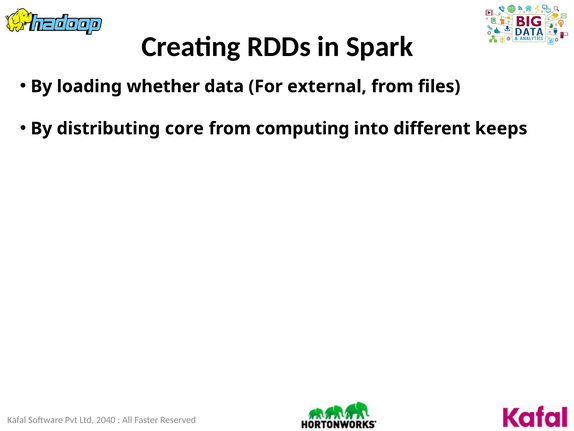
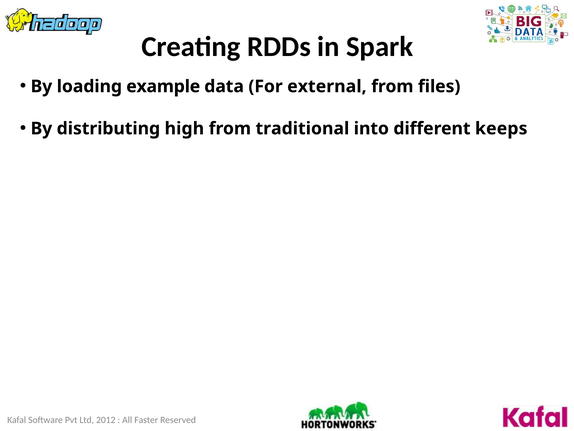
whether: whether -> example (163, 86)
core: core -> high (184, 128)
computing: computing -> traditional (302, 128)
2040: 2040 -> 2012 (106, 420)
